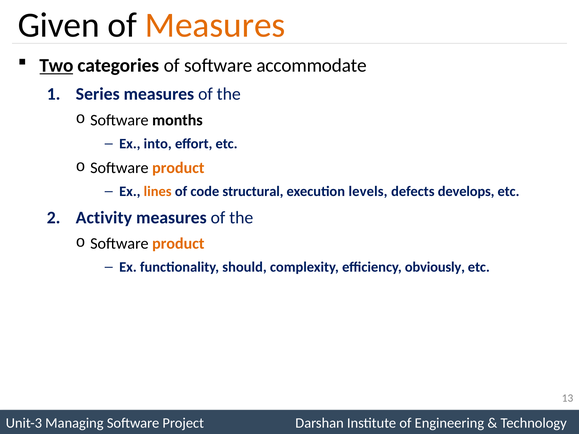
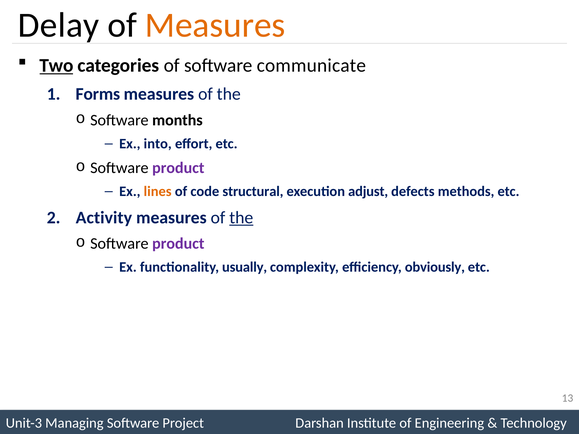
Given: Given -> Delay (59, 25)
accommodate: accommodate -> communicate (312, 66)
Series: Series -> Forms (98, 94)
product colour: orange -> purple (178, 168)
levels: levels -> adjust (368, 192)
develops: develops -> methods (466, 192)
the underline: none -> present (241, 218)
product colour: orange -> purple (178, 244)
should: should -> usually (245, 267)
